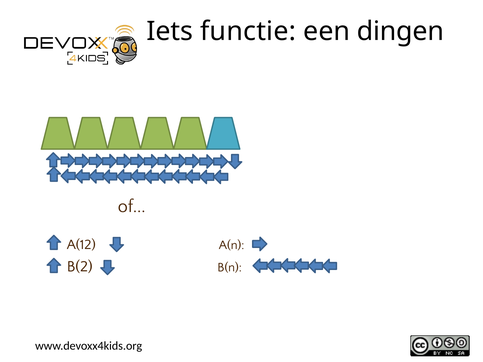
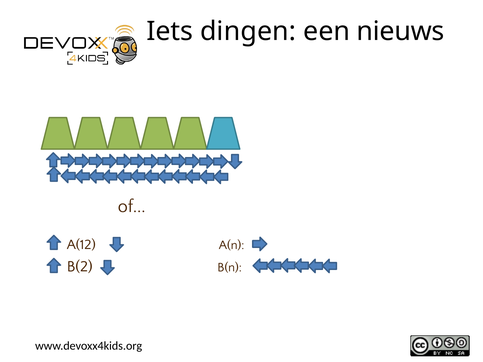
functie: functie -> dingen (248, 31)
dingen: dingen -> nieuws (401, 31)
